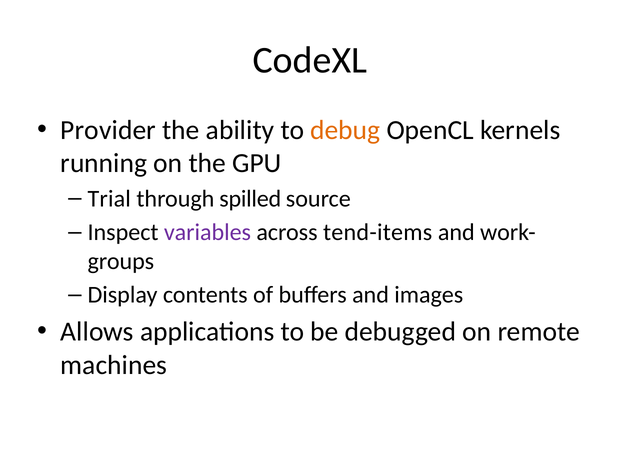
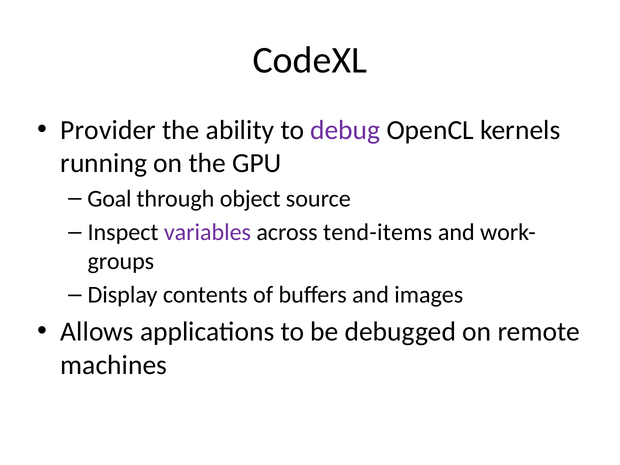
debug colour: orange -> purple (345, 130)
Trial: Trial -> Goal (109, 199)
spilled: spilled -> object (250, 199)
